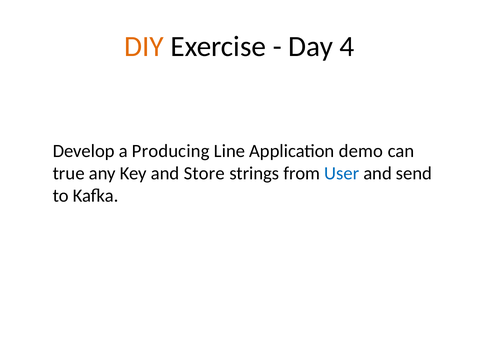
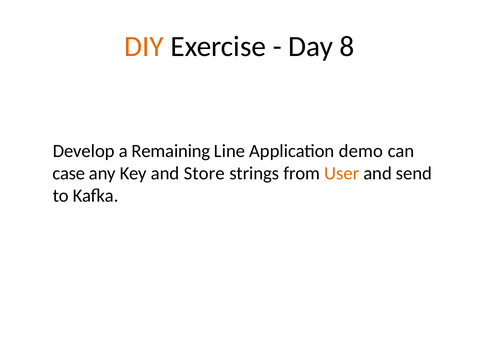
4: 4 -> 8 (347, 46)
Producing: Producing -> Remaining (171, 151)
true: true -> case (69, 173)
User colour: blue -> orange (342, 173)
